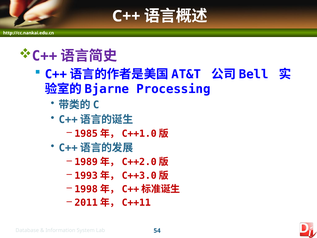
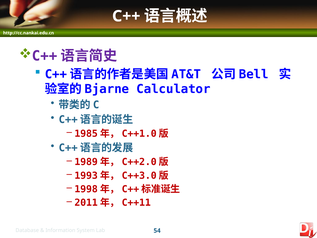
Processing: Processing -> Calculator (174, 89)
